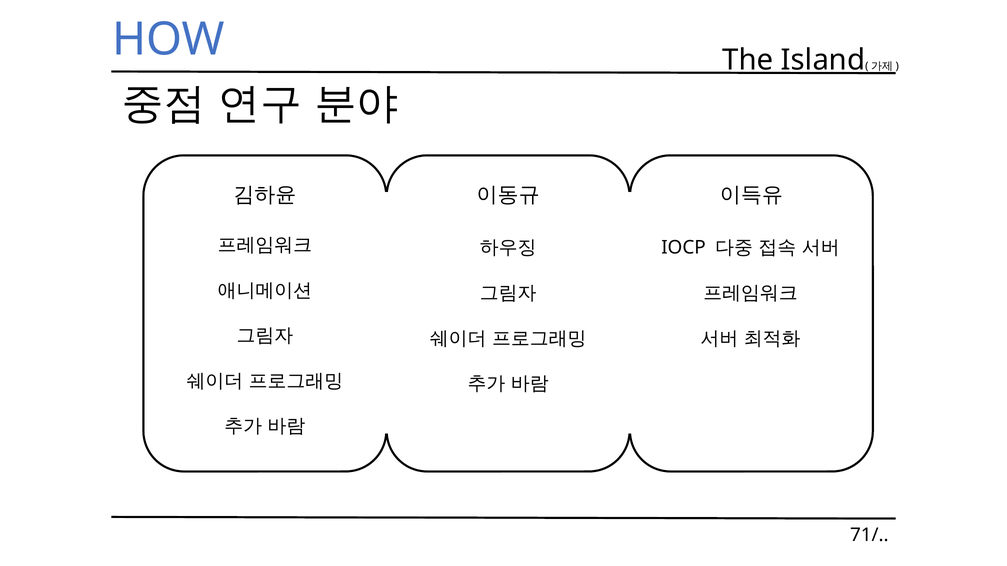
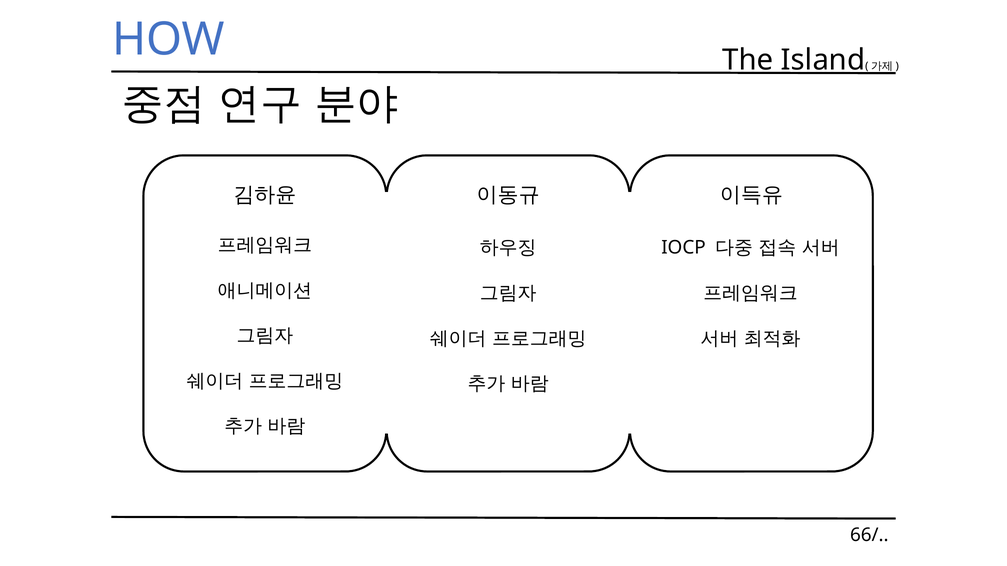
71/: 71/ -> 66/ (869, 535)
